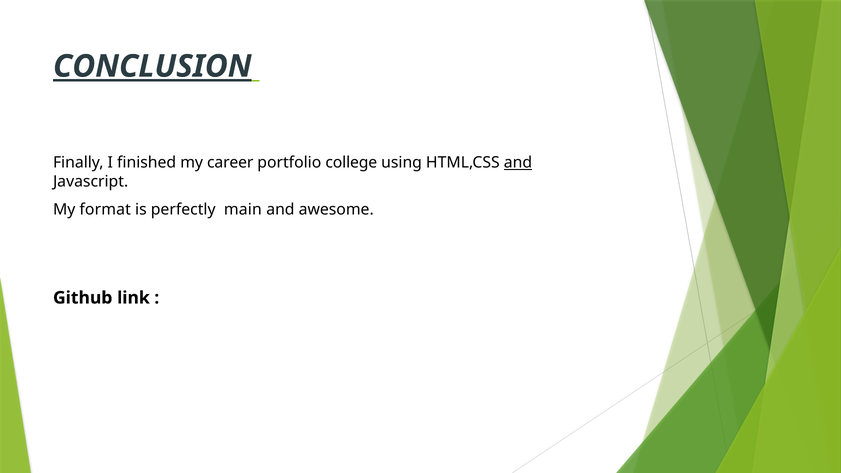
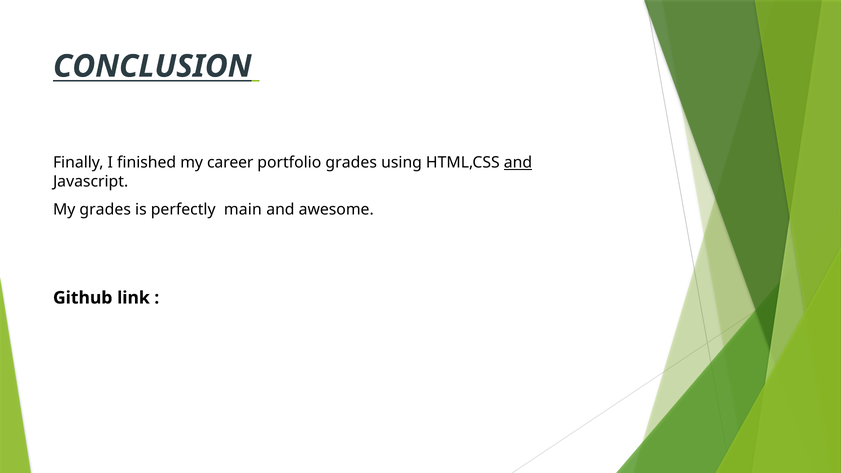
CONCLUSION underline: present -> none (152, 66)
portfolio college: college -> grades (351, 163)
My format: format -> grades (105, 209)
